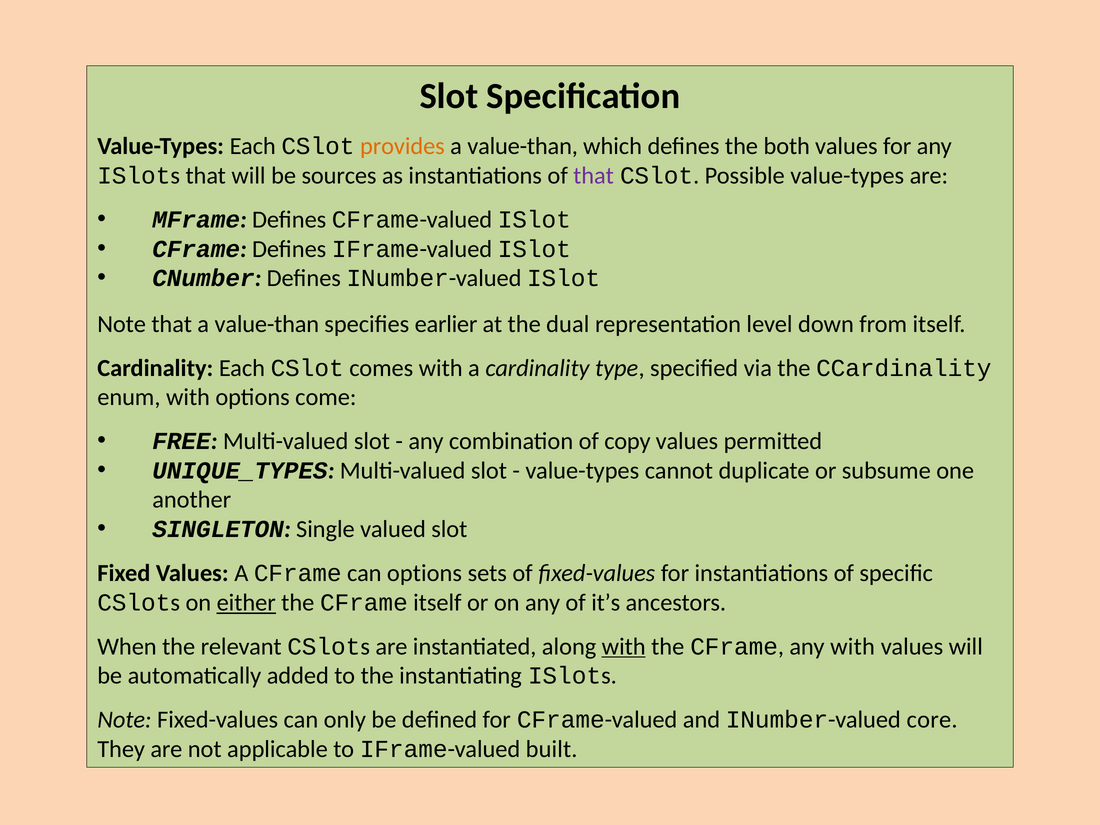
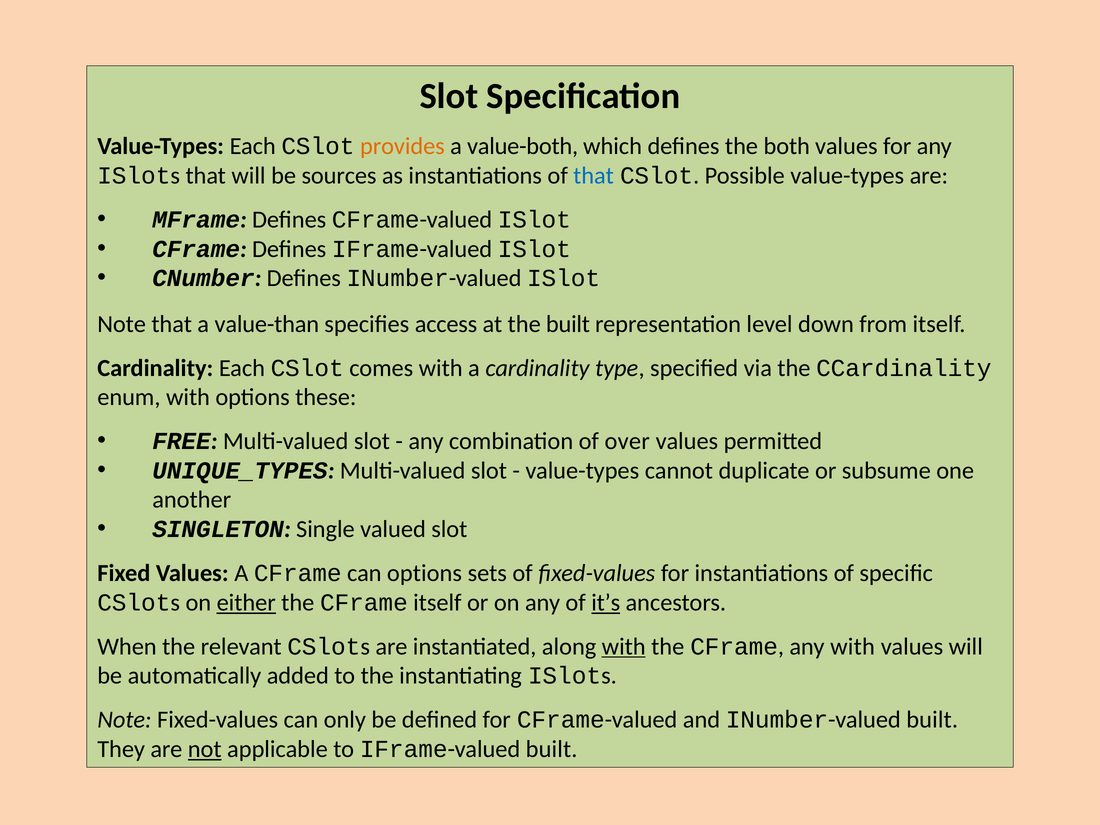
value-than: value-than -> value-both (523, 146)
that colour: purple -> blue (594, 176)
earlier: earlier -> access (446, 324)
the dual: dual -> built (568, 324)
come: come -> these (326, 397)
copy: copy -> over (627, 441)
it’s underline: none -> present (606, 603)
INumber-valued core: core -> built (932, 720)
not underline: none -> present (205, 749)
